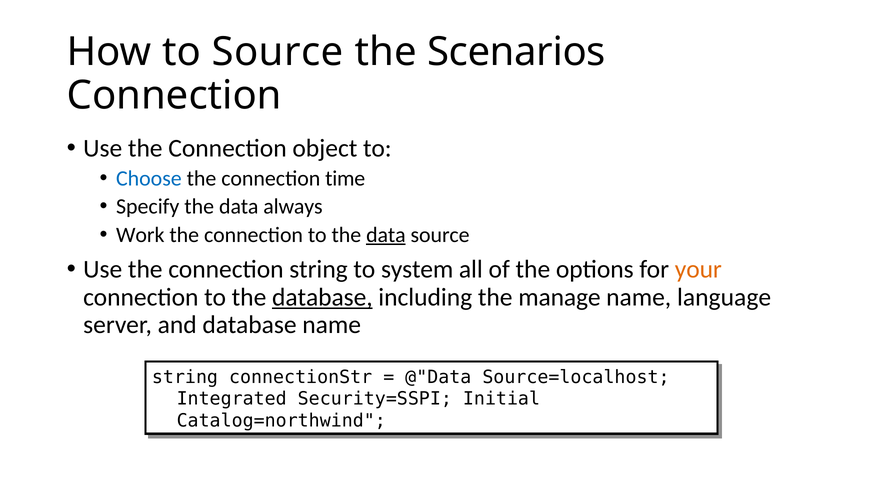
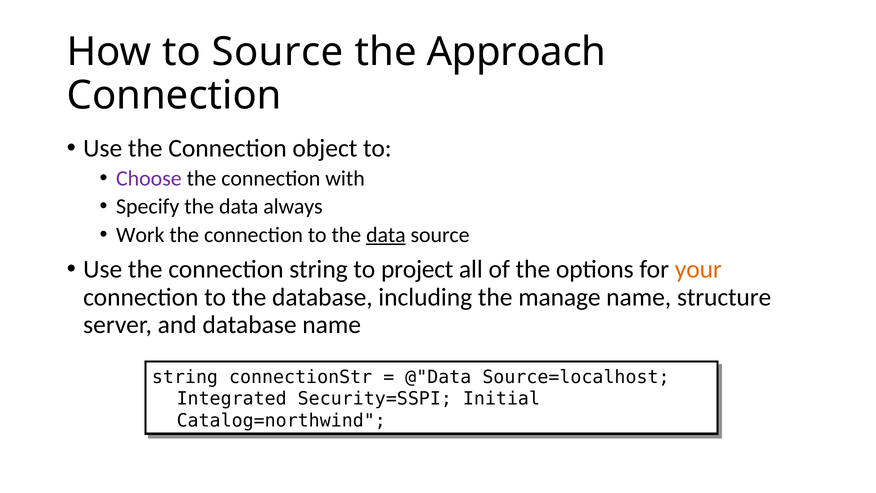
Scenarios: Scenarios -> Approach (516, 52)
Choose colour: blue -> purple (149, 178)
time: time -> with (345, 178)
system: system -> project (417, 269)
database underline: present -> none (322, 297)
language: language -> structure (724, 297)
